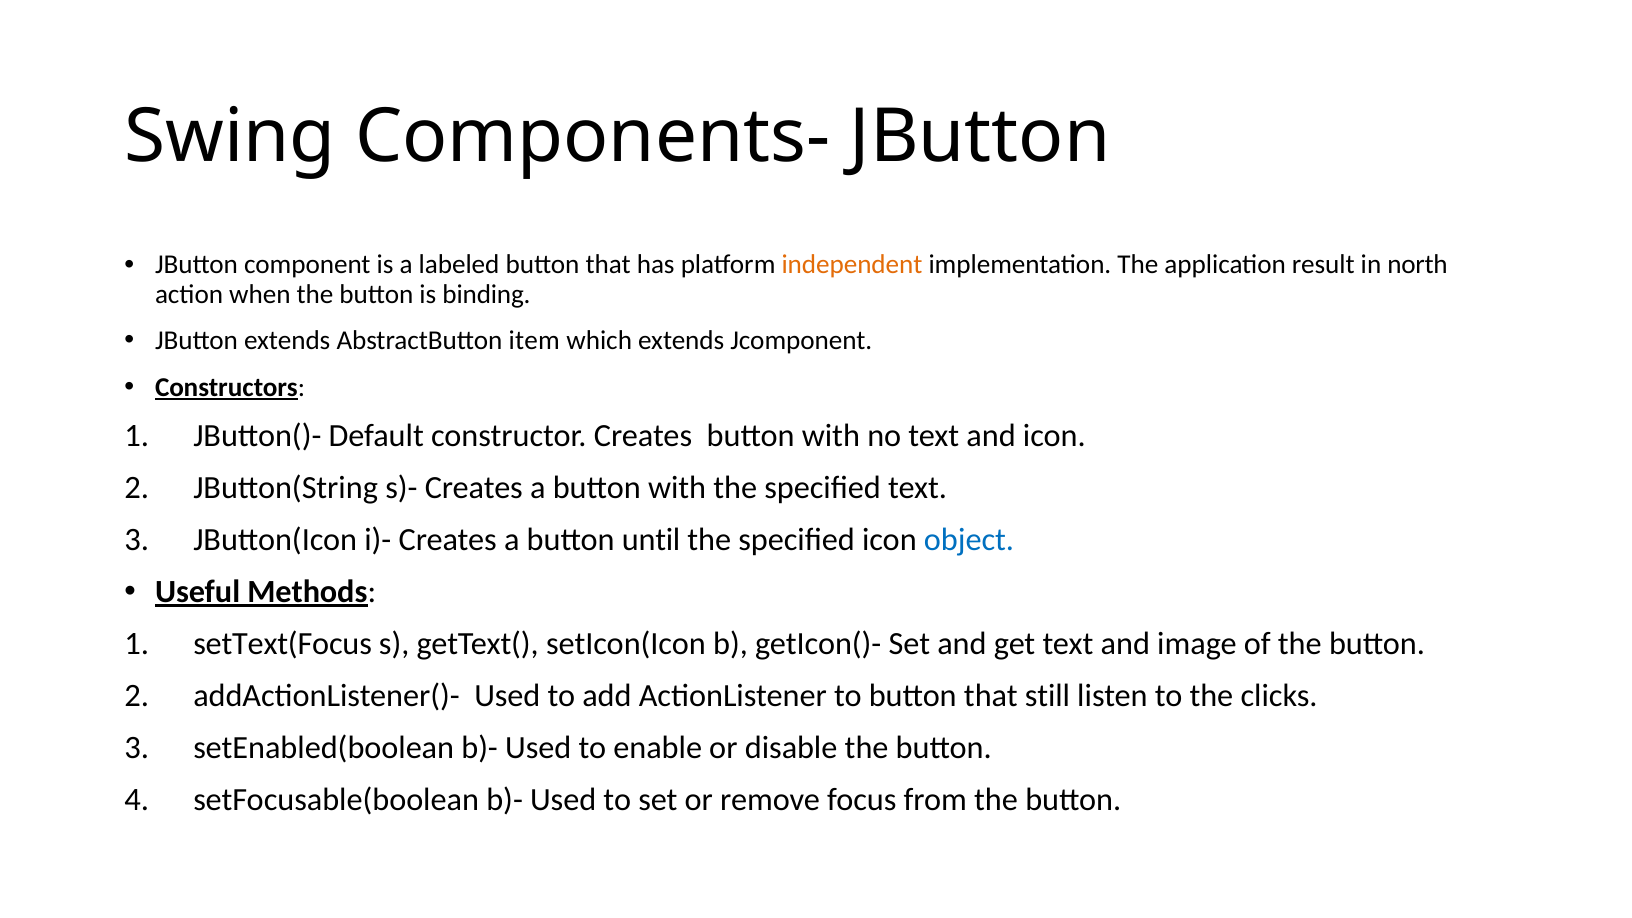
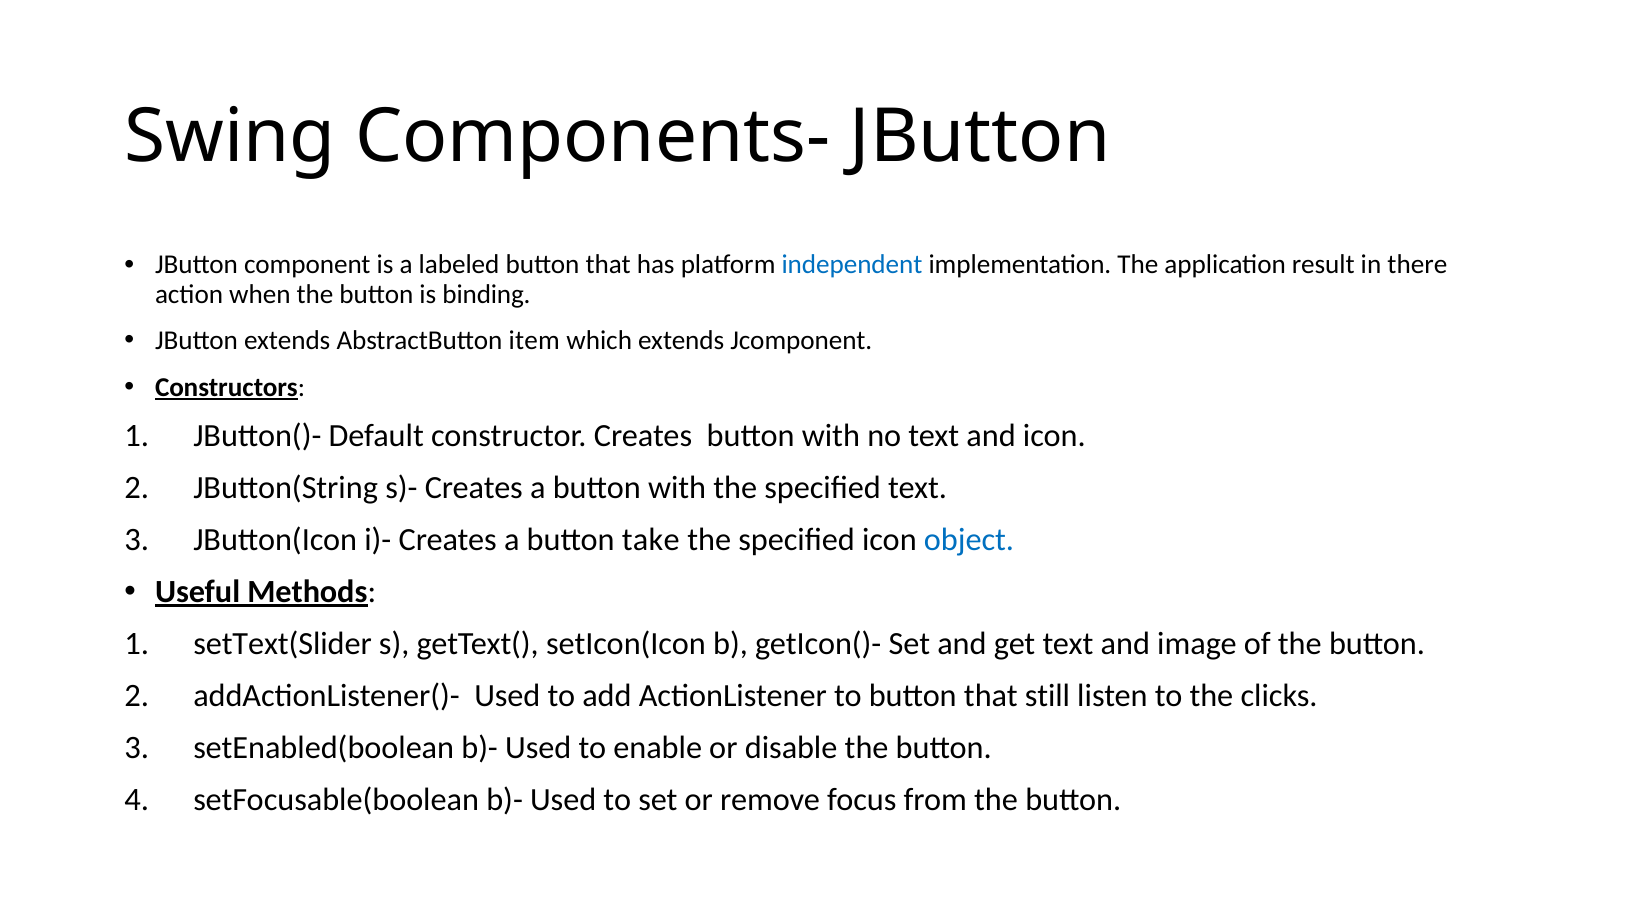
independent colour: orange -> blue (852, 265)
north: north -> there (1417, 265)
until: until -> take (651, 540)
setText(Focus: setText(Focus -> setText(Slider (283, 644)
